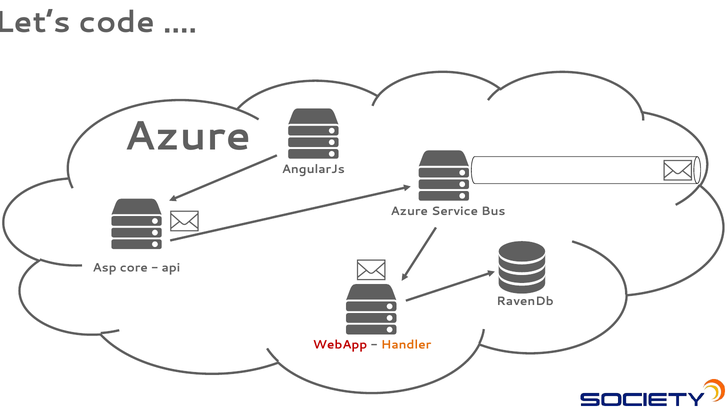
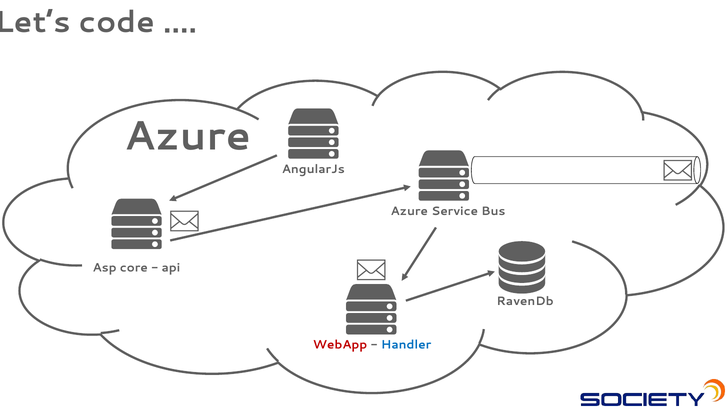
Handler colour: orange -> blue (406, 345)
